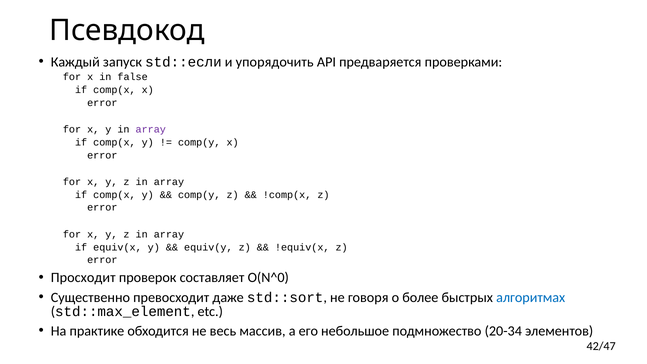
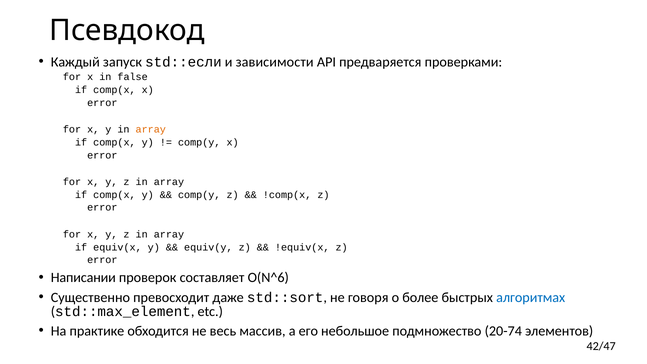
упорядочить: упорядочить -> зависимости (275, 62)
array colour: purple -> orange (151, 129)
Просходит: Просходит -> Написании (83, 278)
O(N^0: O(N^0 -> O(N^6 (268, 278)
20-34: 20-34 -> 20-74 (503, 331)
